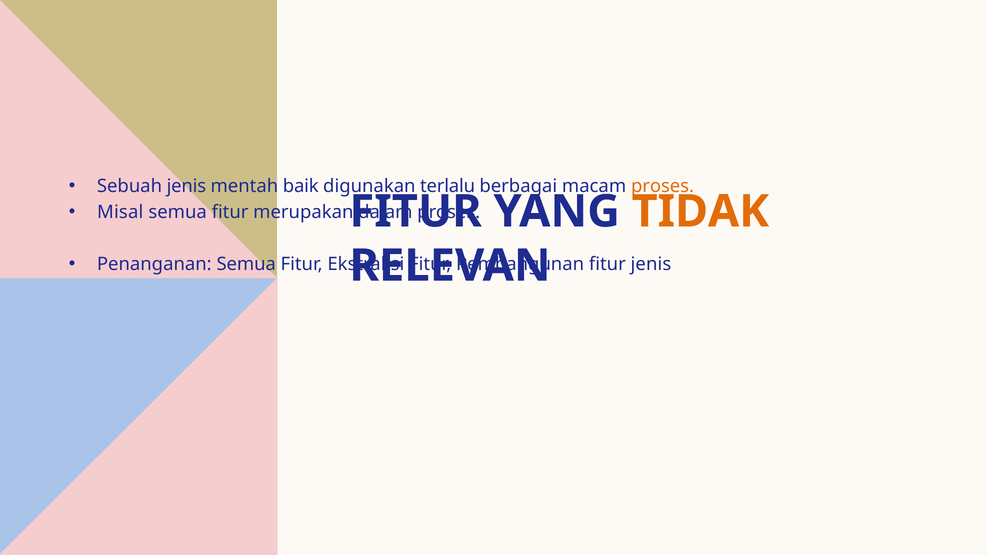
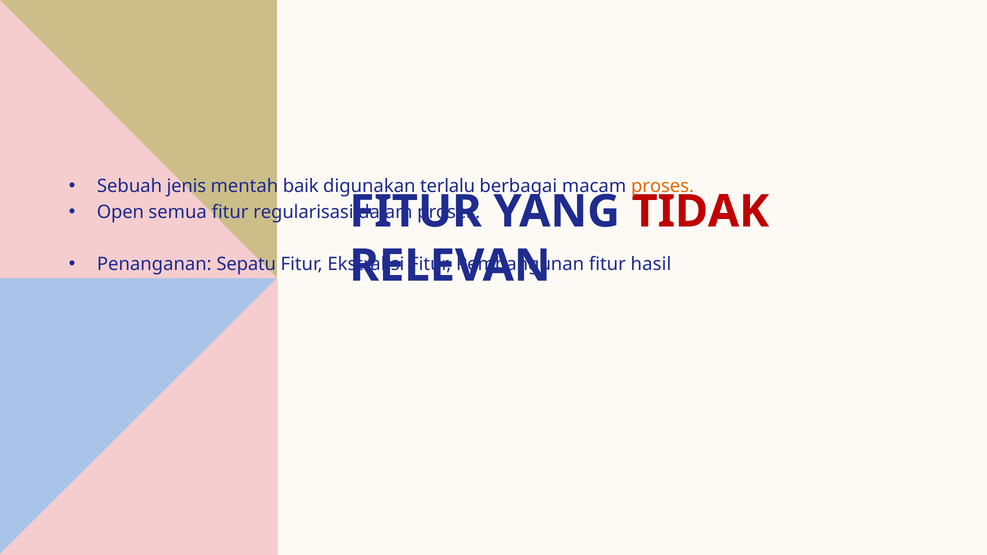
Misal: Misal -> Open (120, 212)
merupakan: merupakan -> regularisasi (303, 212)
TIDAK colour: orange -> red (700, 212)
Penanganan Semua: Semua -> Sepatu (246, 264)
fitur jenis: jenis -> hasil (651, 264)
